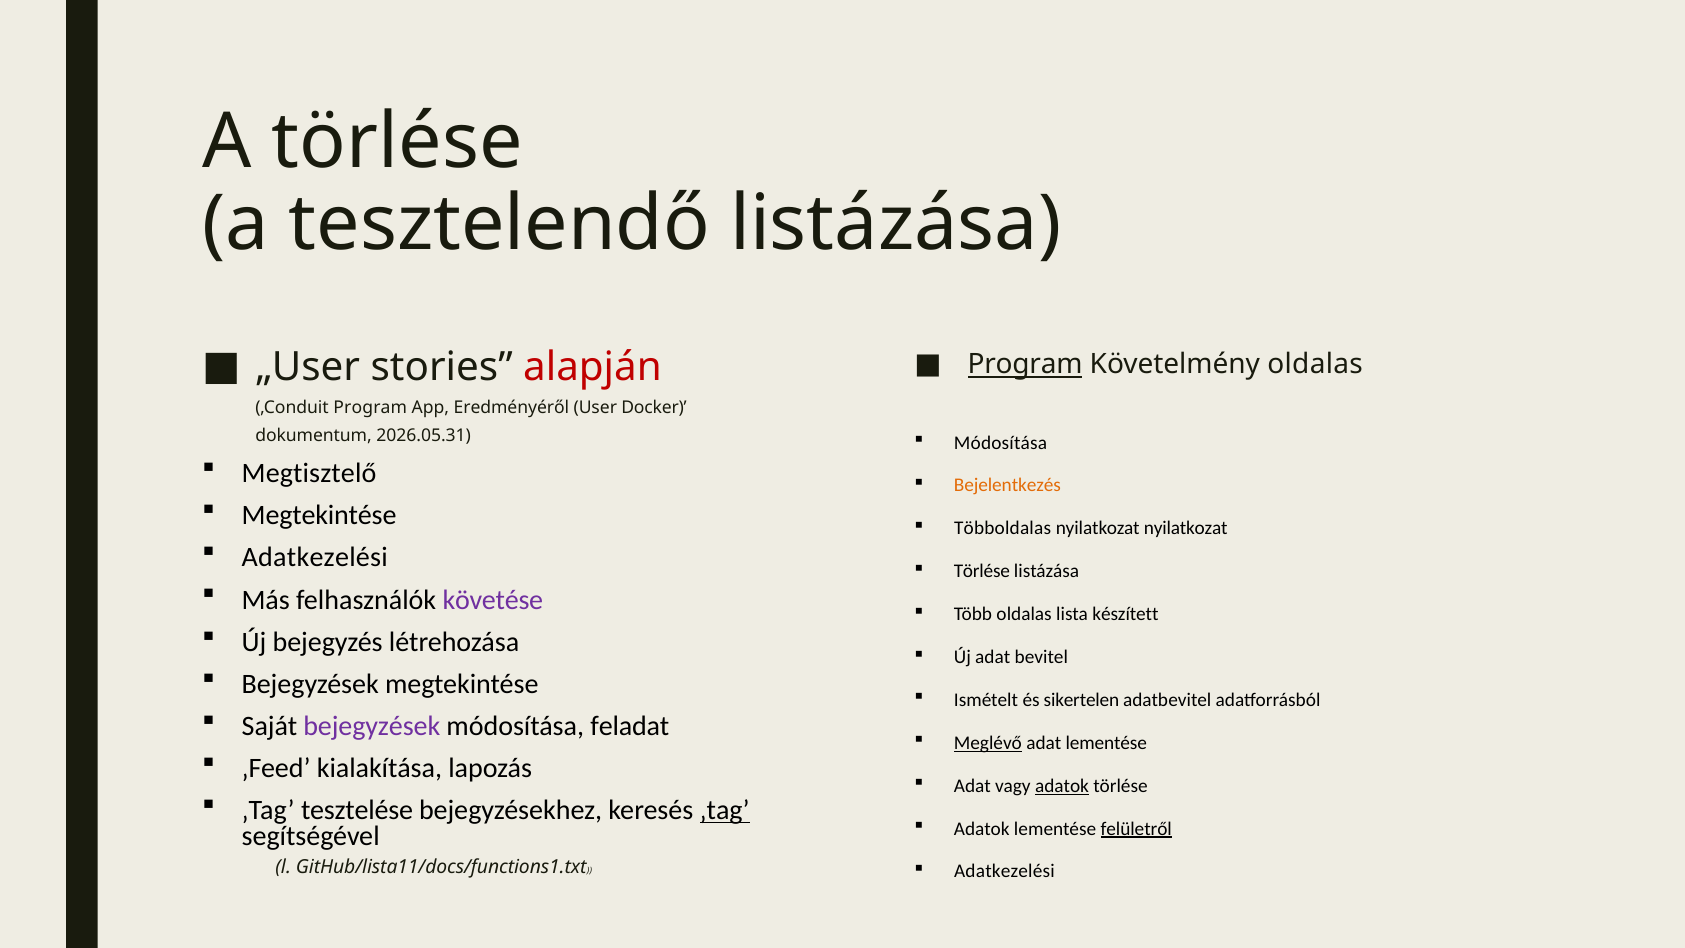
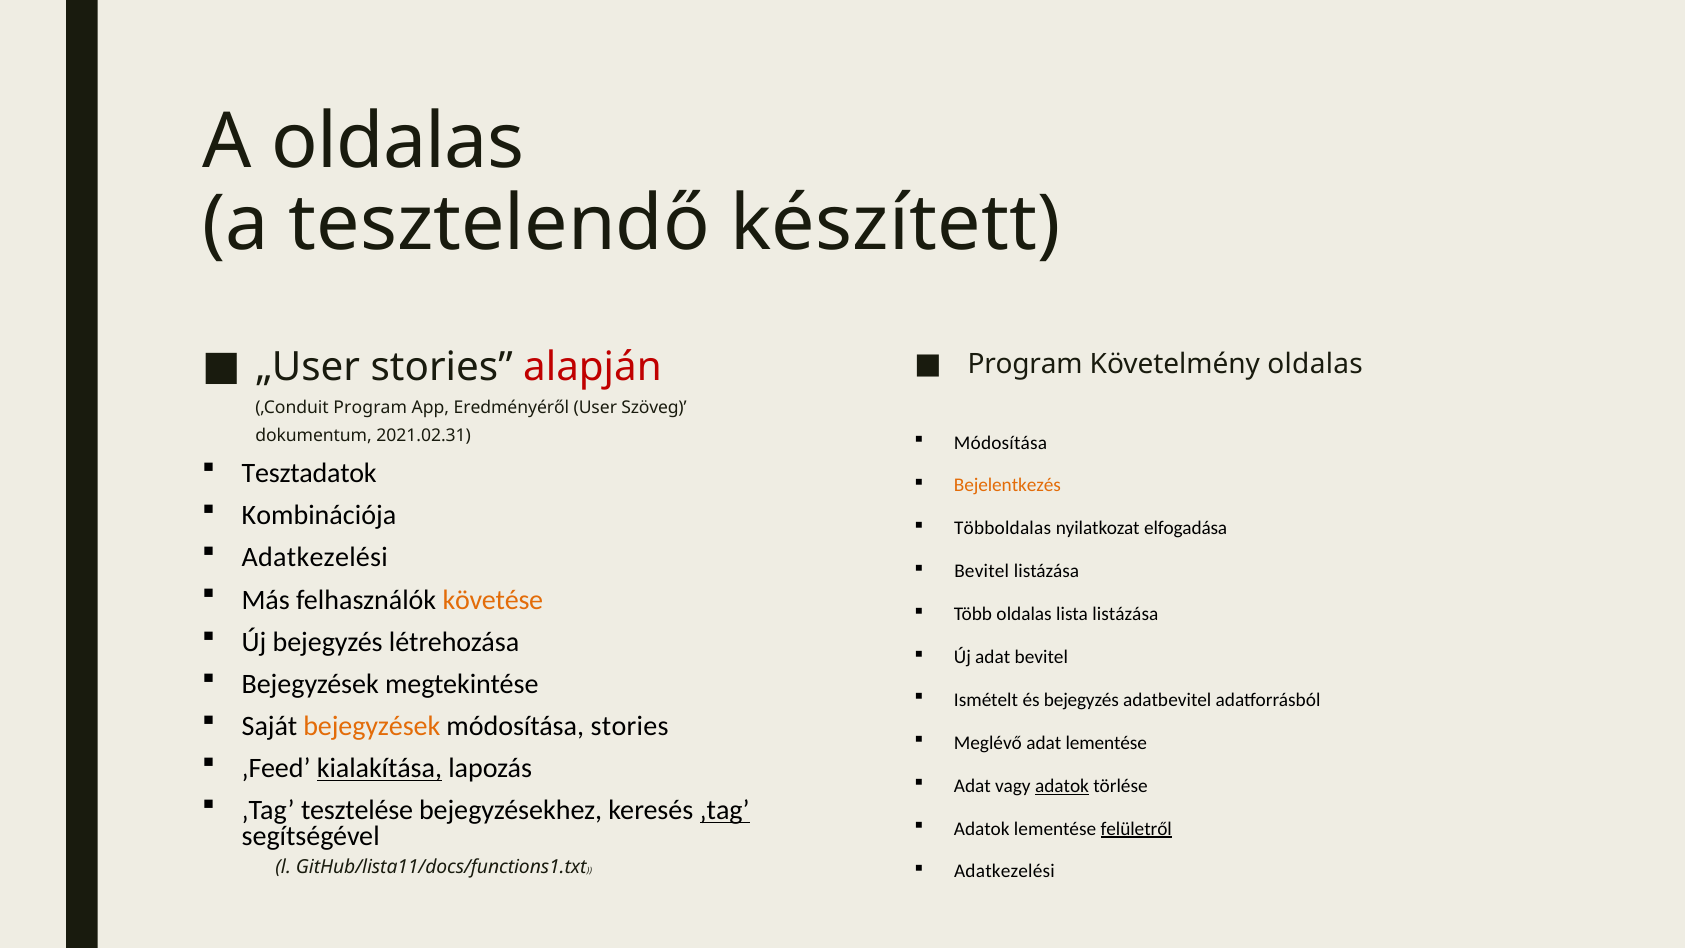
A törlése: törlése -> oldalas (398, 142)
tesztelendő listázása: listázása -> készített (896, 224)
Program underline: present -> none (1025, 365)
Docker: Docker -> Szöveg (654, 407)
2026.05.31: 2026.05.31 -> 2021.02.31 (424, 436)
Megtisztelő: Megtisztelő -> Tesztadatok (309, 473)
Megtekintése: Megtekintése -> Kombinációja (319, 515)
nyilatkozat nyilatkozat: nyilatkozat -> elfogadása (1186, 528)
Törlése: Törlése -> Bevitel (982, 571)
követése colour: purple -> orange (493, 600)
lista készített: készített -> listázása (1125, 614)
és sikertelen: sikertelen -> bejegyzés (1081, 700)
bejegyzések colour: purple -> orange (372, 726)
módosítása feladat: feladat -> stories (630, 726)
Meglévő underline: present -> none (988, 743)
kialakítása underline: none -> present (379, 768)
